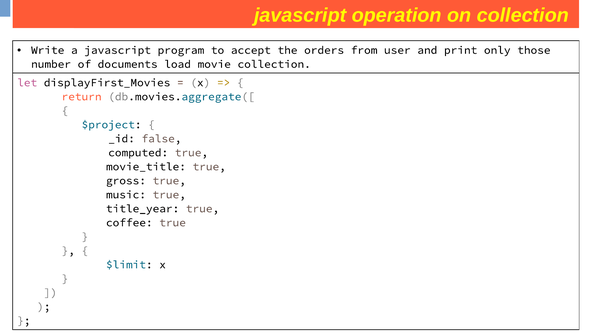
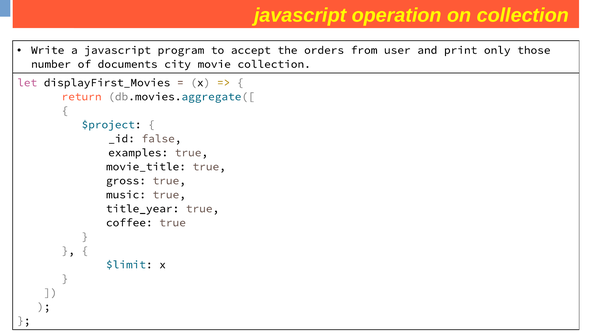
load: load -> city (178, 64)
computed: computed -> examples (138, 153)
